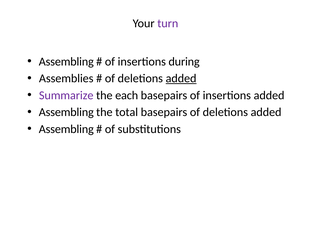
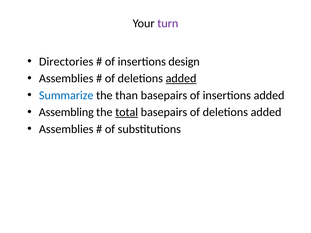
Assembling: Assembling -> Directories (66, 62)
during: during -> design (184, 62)
Summarize colour: purple -> blue (66, 95)
each: each -> than (127, 95)
total underline: none -> present (127, 112)
Assembling: Assembling -> Assemblies (66, 129)
